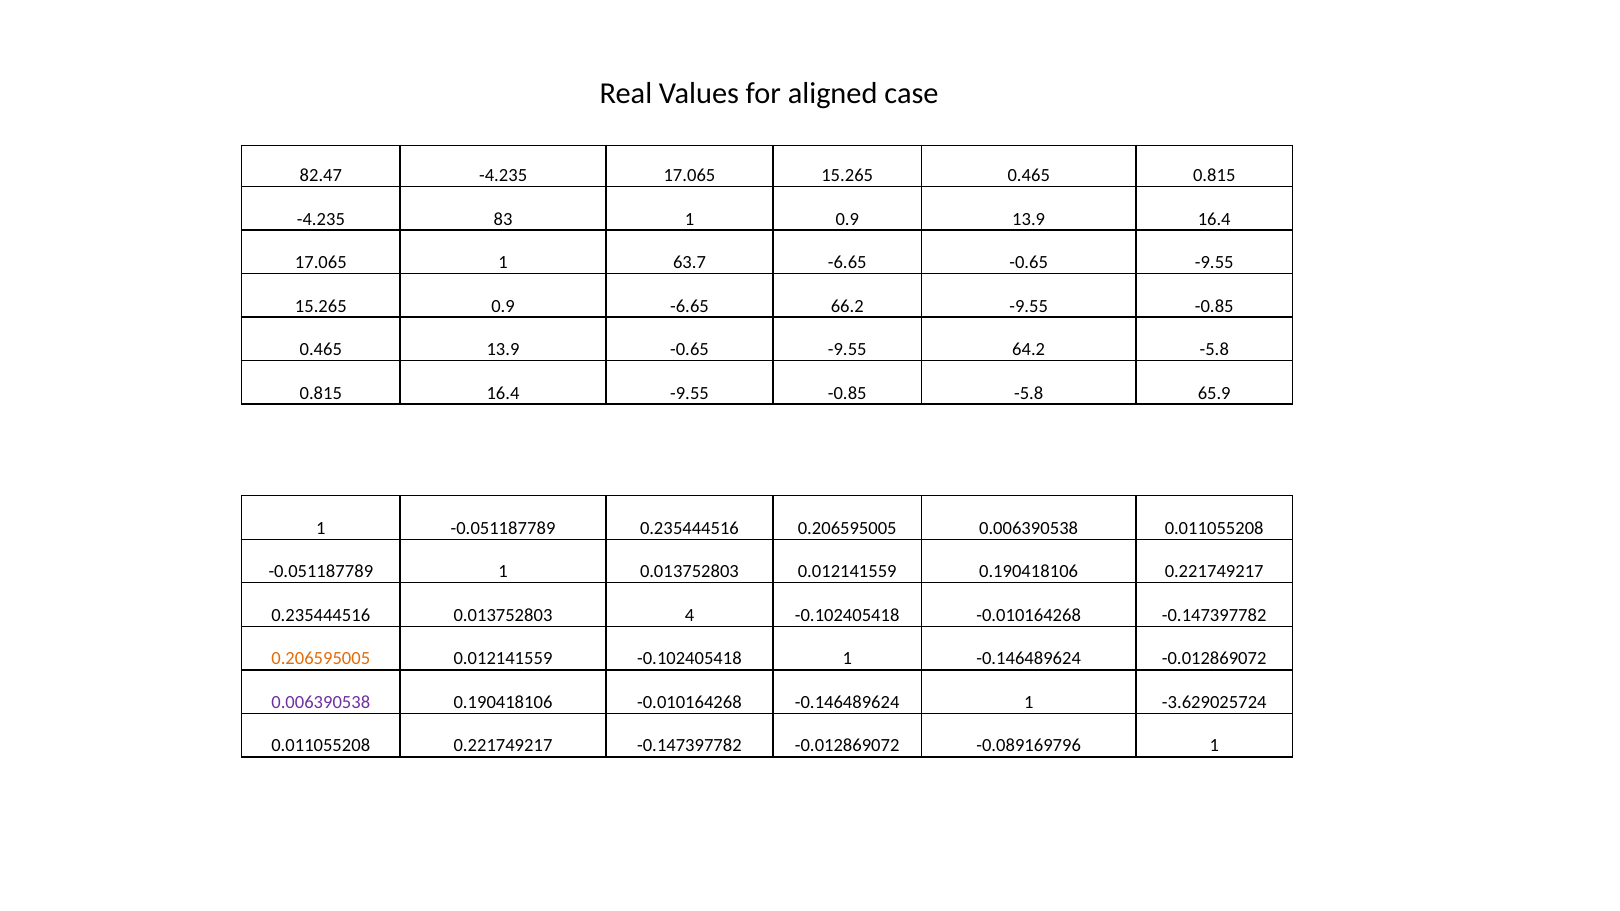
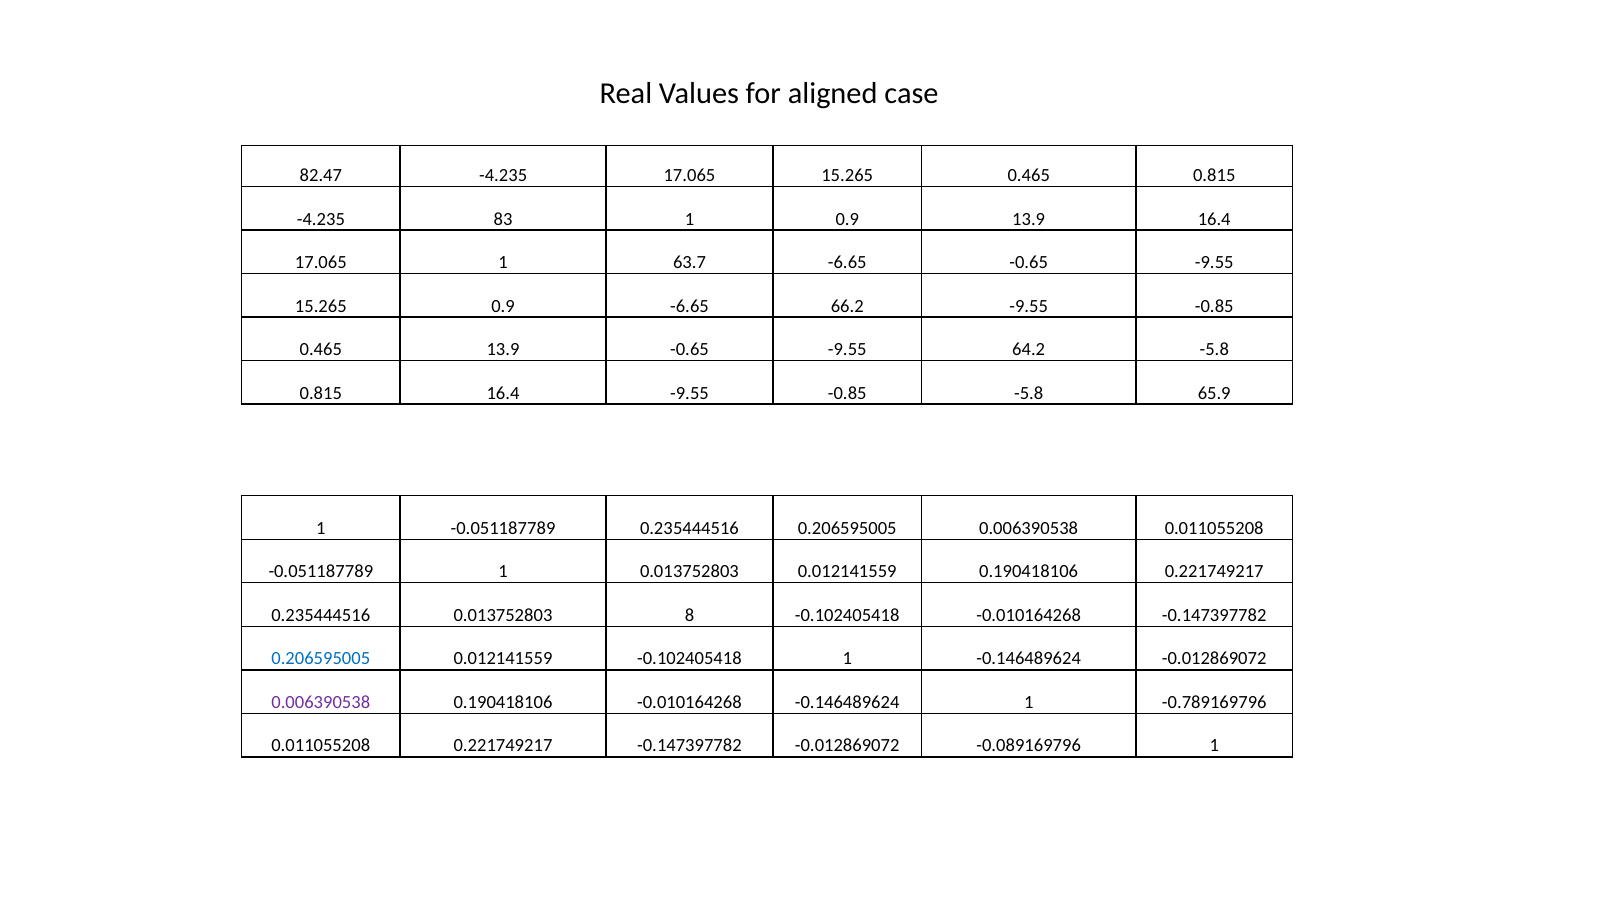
4: 4 -> 8 (690, 615)
0.206595005 colour: orange -> blue (321, 659)
-3.629025724: -3.629025724 -> -0.789169796 (1214, 702)
